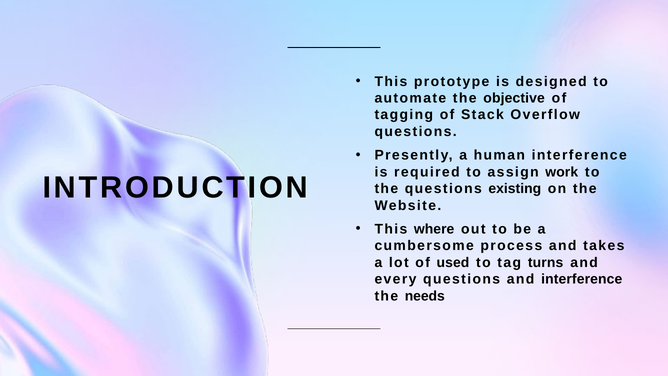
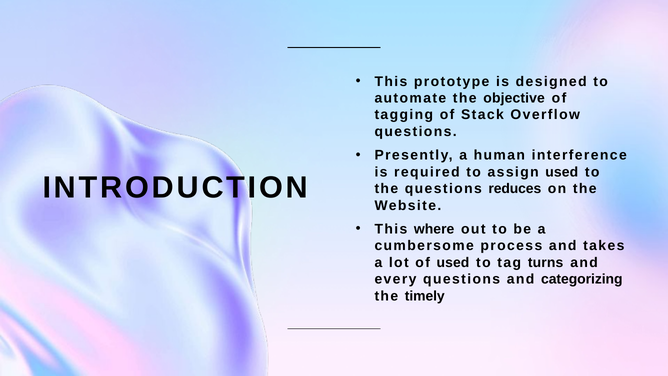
assign work: work -> used (562, 172)
existing: existing -> reduces (515, 189)
and interference: interference -> categorizing (582, 279)
needs: needs -> timely (425, 296)
